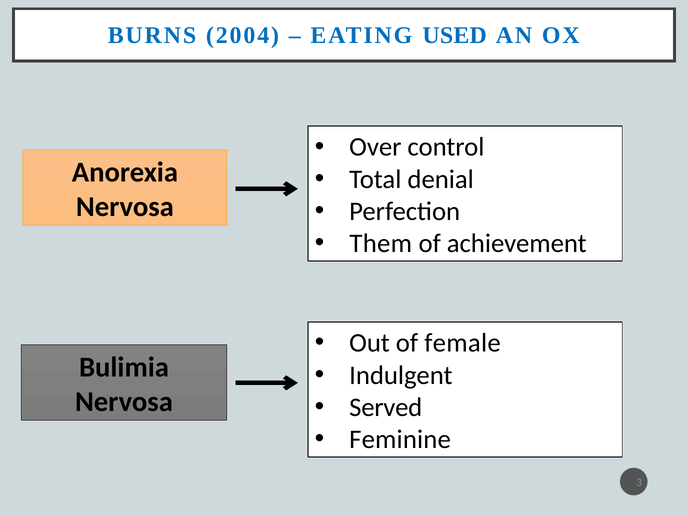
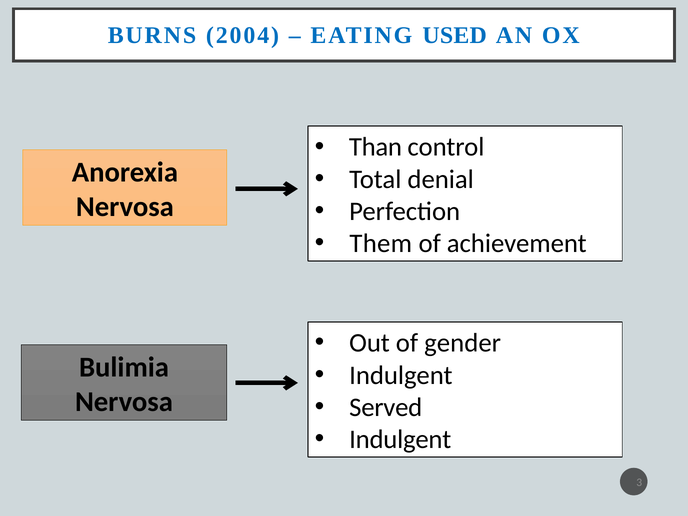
Over: Over -> Than (375, 147)
female: female -> gender (463, 343)
Feminine: Feminine -> Indulgent (400, 439)
